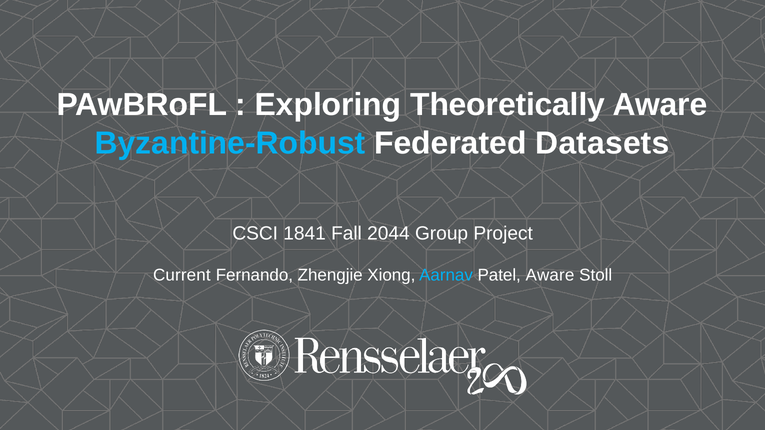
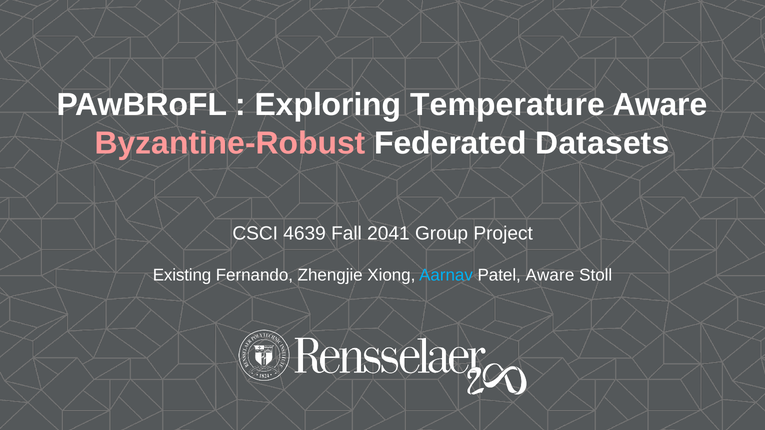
Theoretically: Theoretically -> Temperature (507, 105)
Byzantine-Robust colour: light blue -> pink (230, 143)
1841: 1841 -> 4639 (305, 234)
2044: 2044 -> 2041 (388, 234)
Current: Current -> Existing (182, 275)
